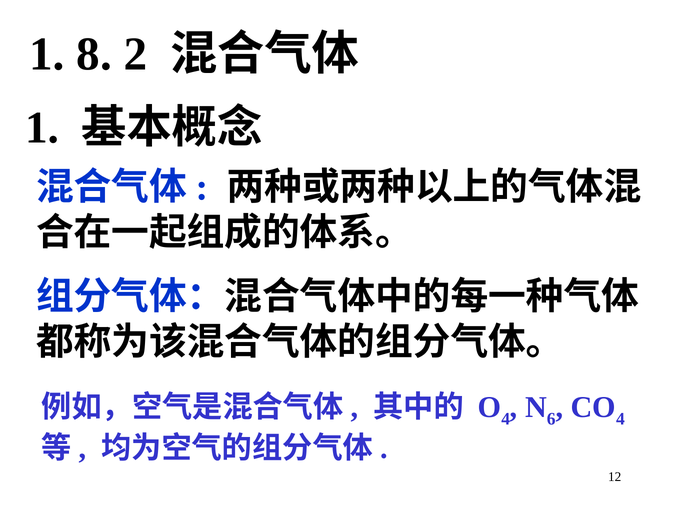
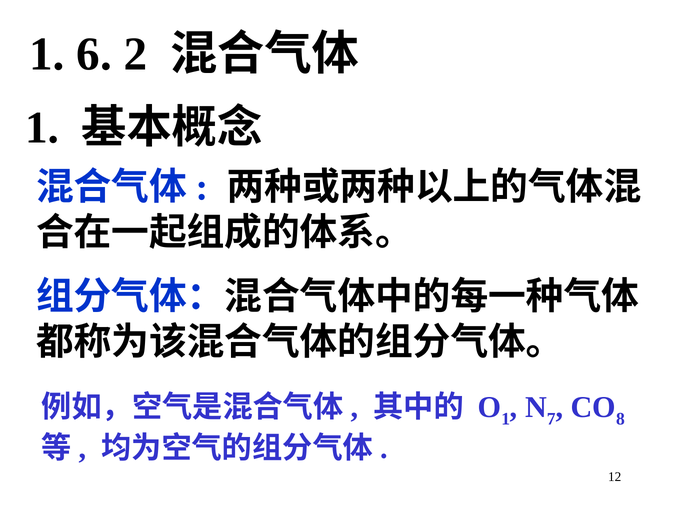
8: 8 -> 6 (94, 54)
4: 4 -> 1 (506, 418)
6: 6 -> 7 (551, 418)
4: 4 -> 8 (620, 418)
